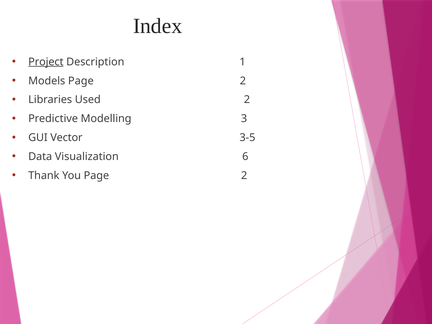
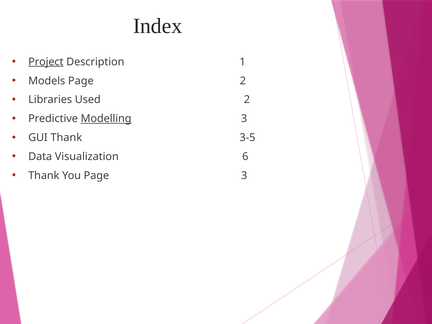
Modelling underline: none -> present (106, 119)
GUI Vector: Vector -> Thank (66, 138)
You Page 2: 2 -> 3 (244, 176)
